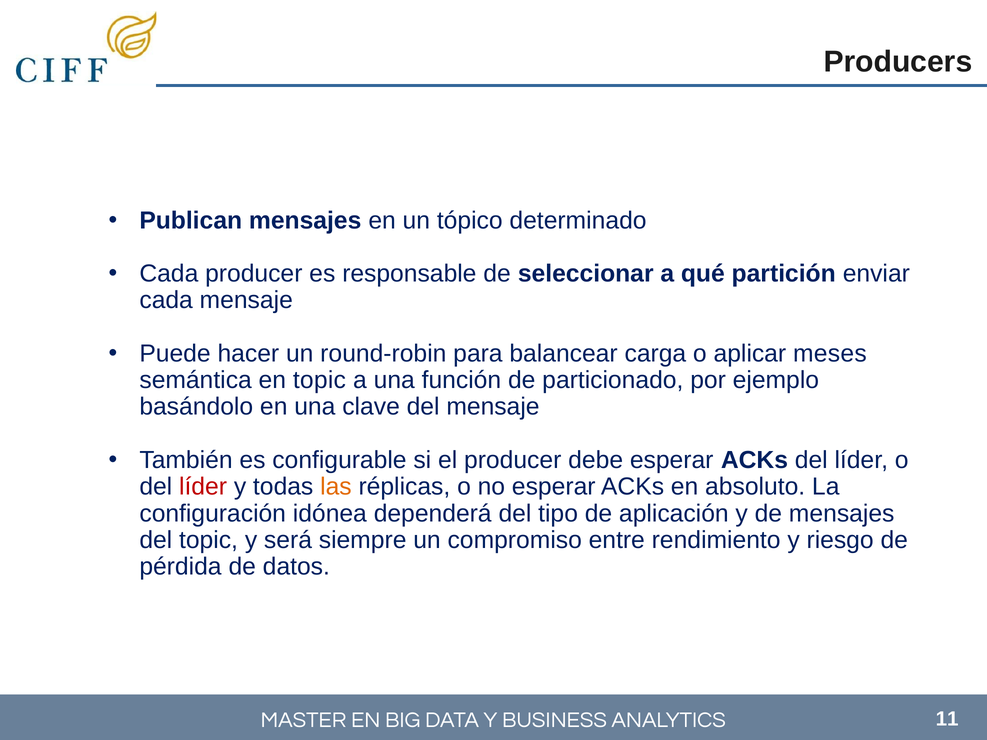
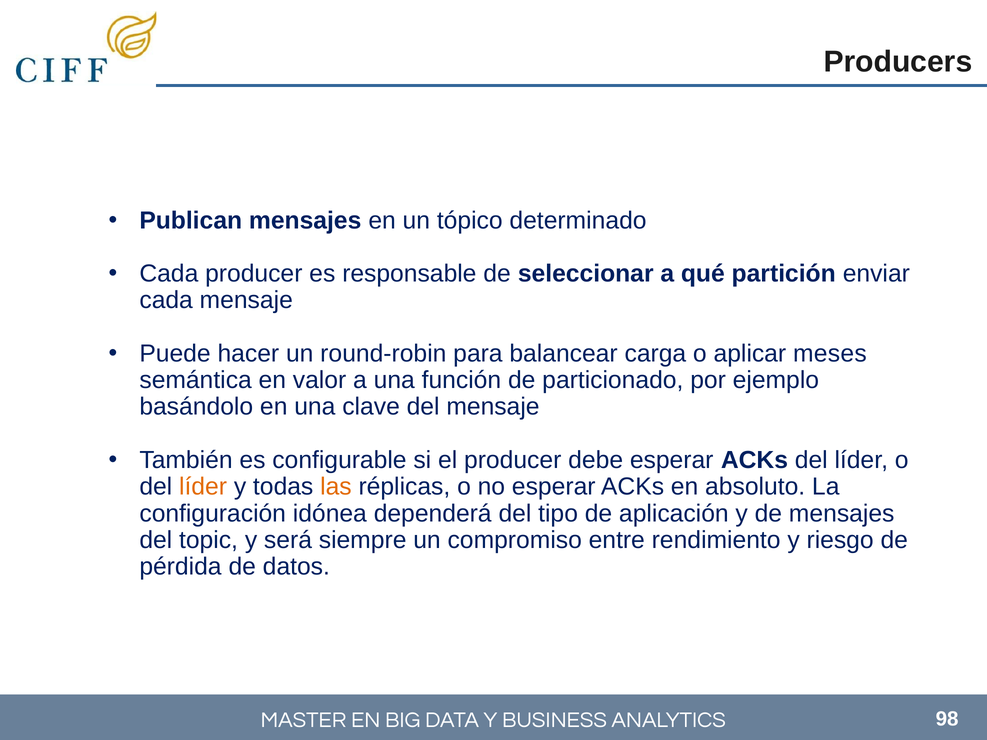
en topic: topic -> valor (320, 380)
líder colour: red -> orange (203, 487)
11: 11 -> 98 (947, 719)
